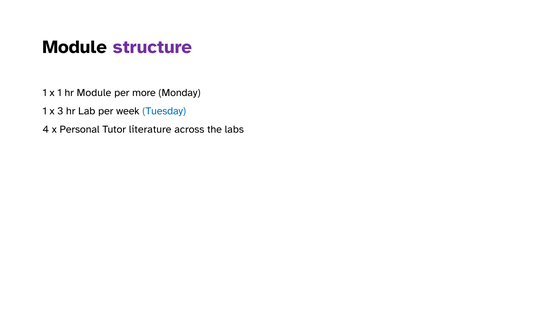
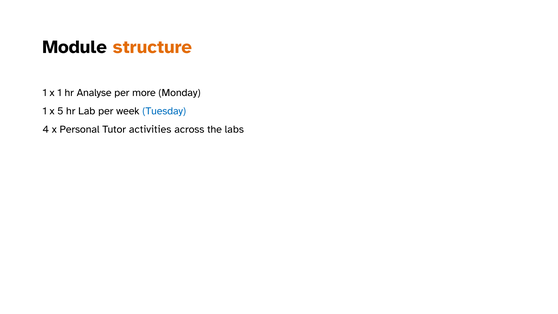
structure colour: purple -> orange (153, 47)
hr Module: Module -> Analyse (94, 93)
3: 3 -> 5 (60, 111)
literature: literature -> activities (150, 129)
